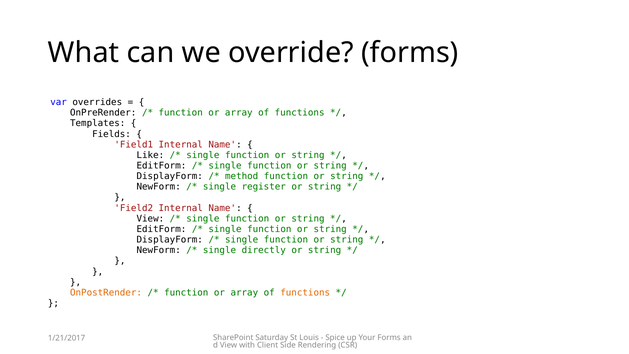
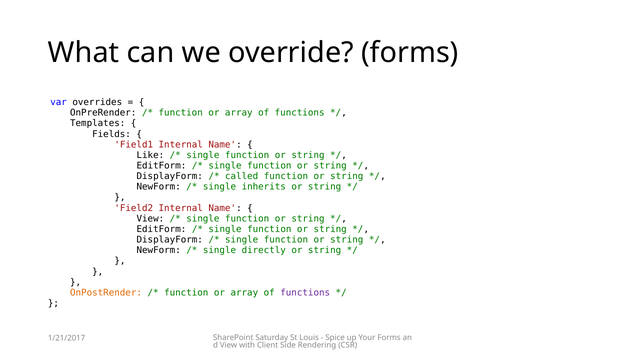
method: method -> called (242, 176)
register: register -> inherits (264, 187)
functions colour: orange -> purple (305, 292)
